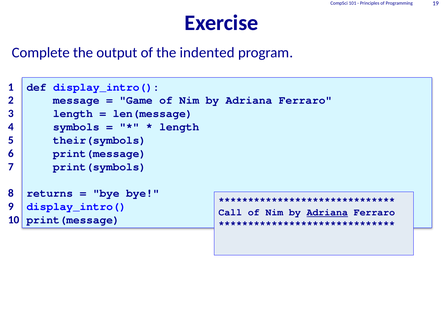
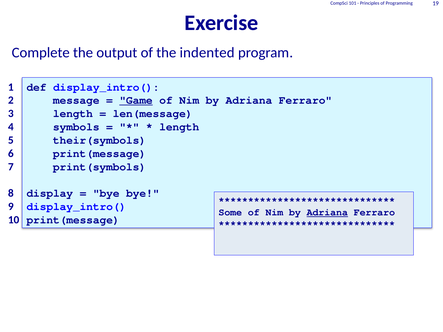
Game underline: none -> present (136, 100)
returns: returns -> display (50, 193)
Call: Call -> Some (230, 213)
